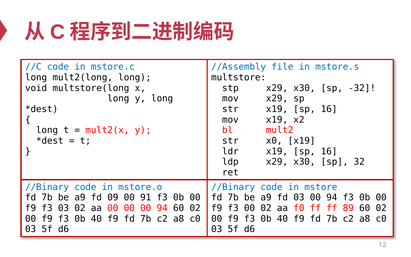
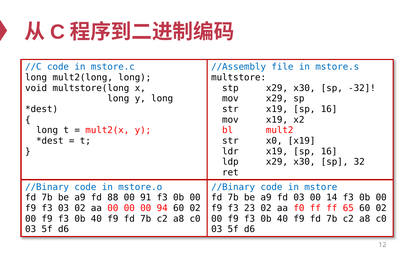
09: 09 -> 88 (113, 198)
03 00 94: 94 -> 14 (332, 198)
f3 00: 00 -> 23 (250, 208)
89: 89 -> 65 (348, 208)
